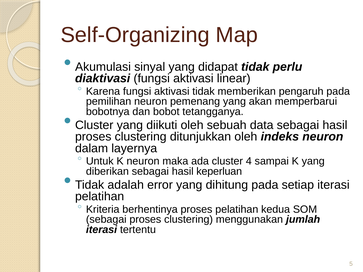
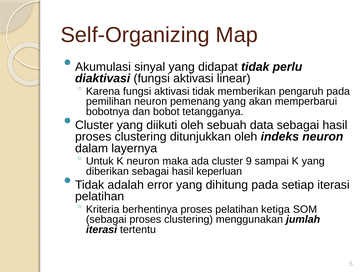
4: 4 -> 9 (249, 161)
kedua: kedua -> ketiga (276, 210)
